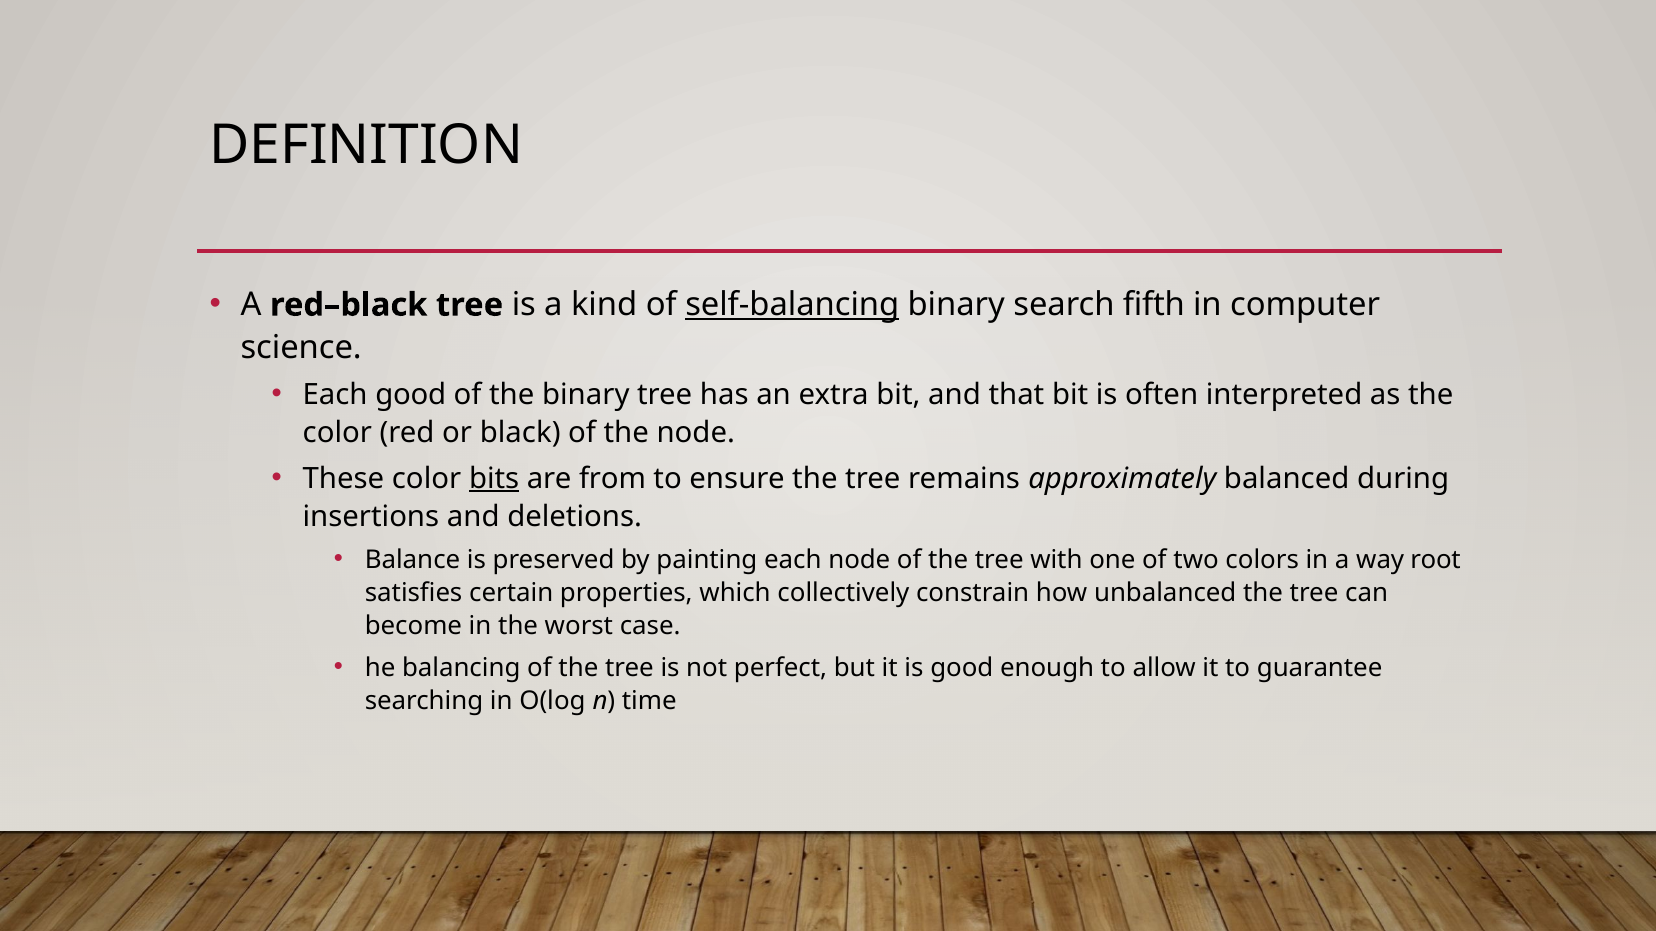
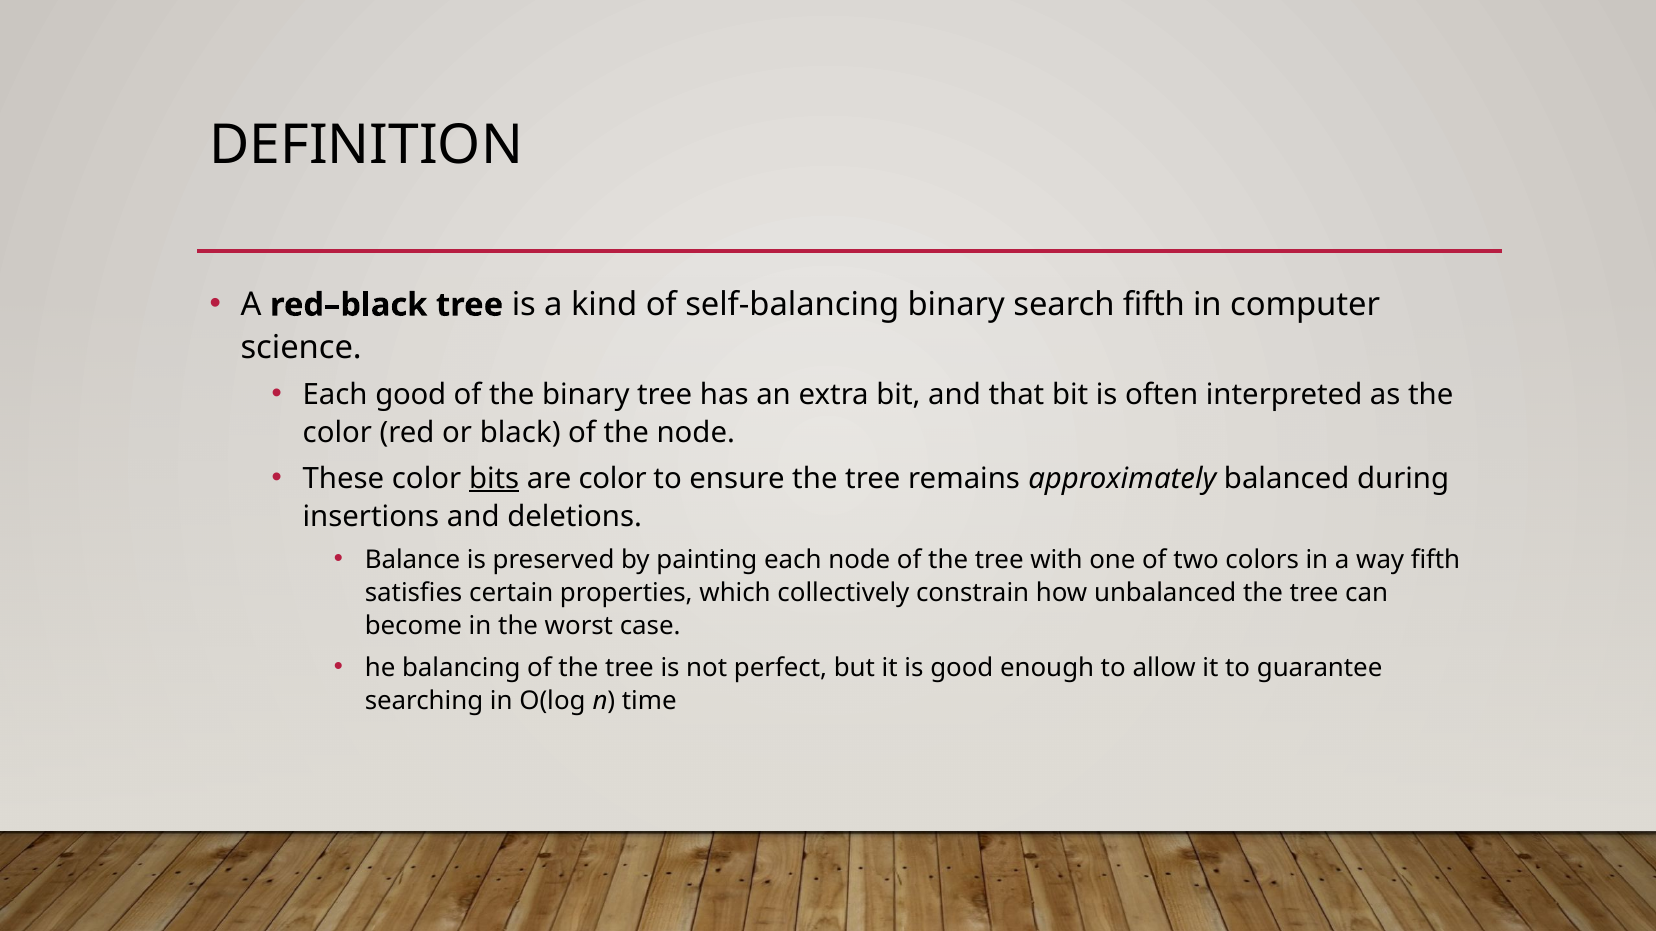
self-balancing underline: present -> none (792, 305)
are from: from -> color (613, 479)
way root: root -> fifth (1435, 560)
